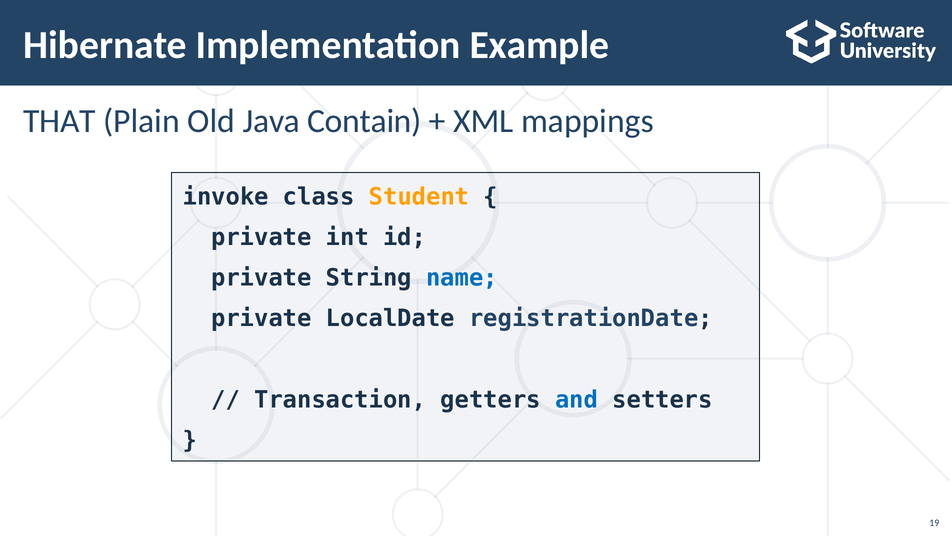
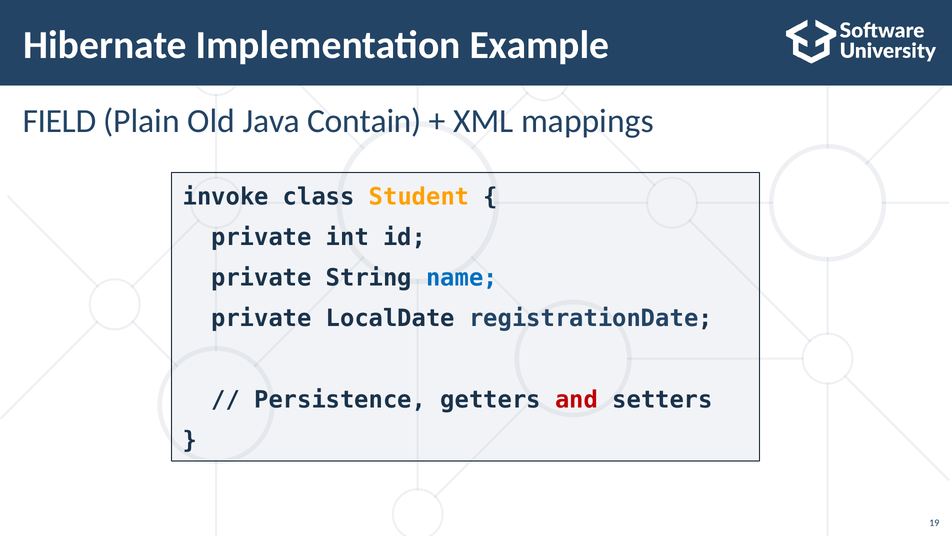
THAT: THAT -> FIELD (60, 121)
Transaction: Transaction -> Persistence (340, 399)
and colour: blue -> red (577, 399)
